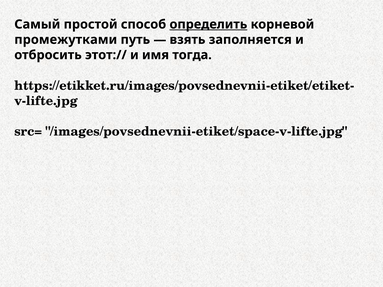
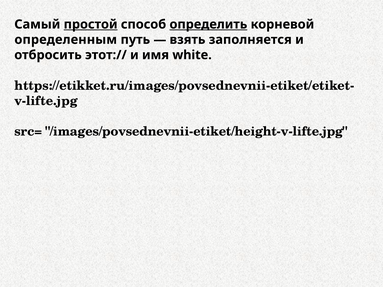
простой underline: none -> present (91, 24)
промежутками: промежутками -> определенным (66, 40)
тогда: тогда -> white (192, 55)
/images/povsednevnii-etiket/space-v-lifte.jpg: /images/povsednevnii-etiket/space-v-lifte.jpg -> /images/povsednevnii-etiket/height-v-lifte.jpg (196, 132)
